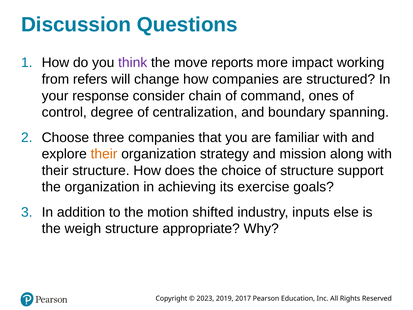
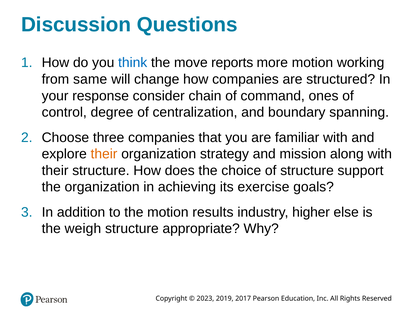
think colour: purple -> blue (133, 63)
more impact: impact -> motion (312, 63)
refers: refers -> same (90, 79)
shifted: shifted -> results (213, 212)
inputs: inputs -> higher (311, 212)
